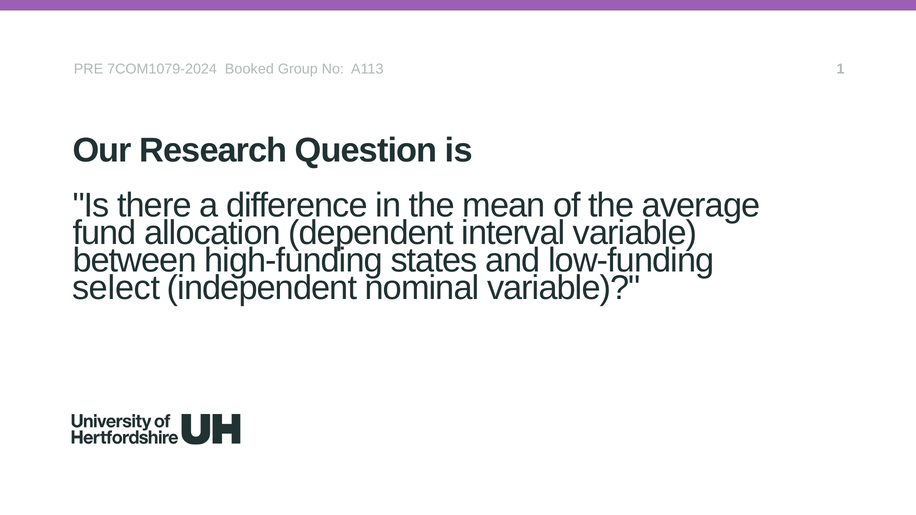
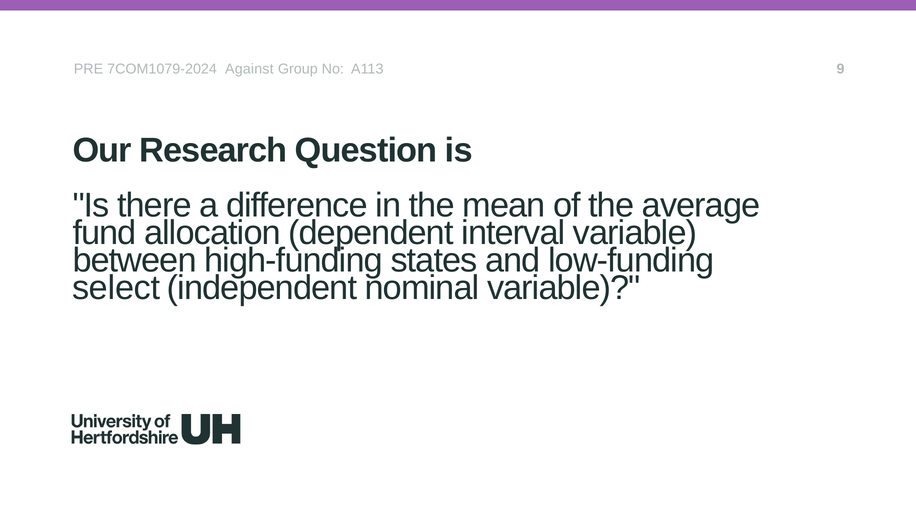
Booked: Booked -> Against (249, 69)
1: 1 -> 9 (840, 69)
